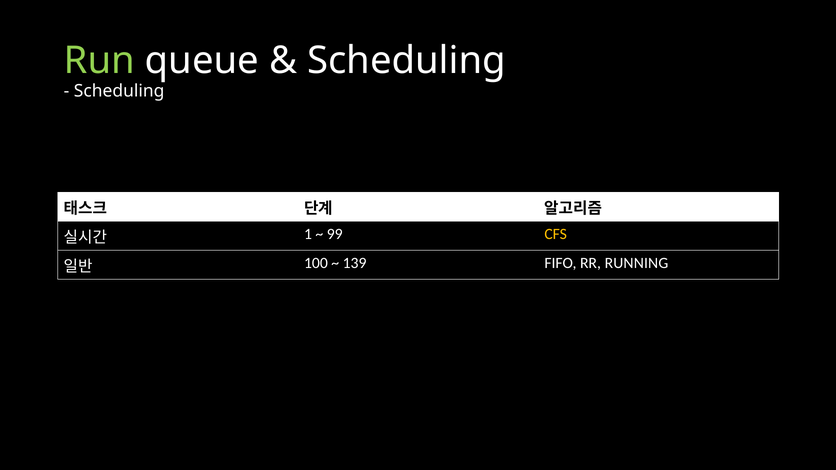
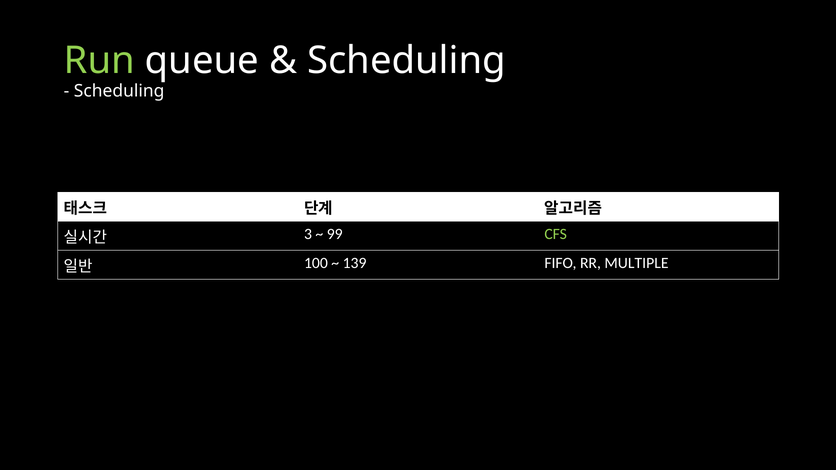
1: 1 -> 3 (308, 234)
CFS colour: yellow -> light green (556, 234)
RUNNING: RUNNING -> MULTIPLE (637, 263)
